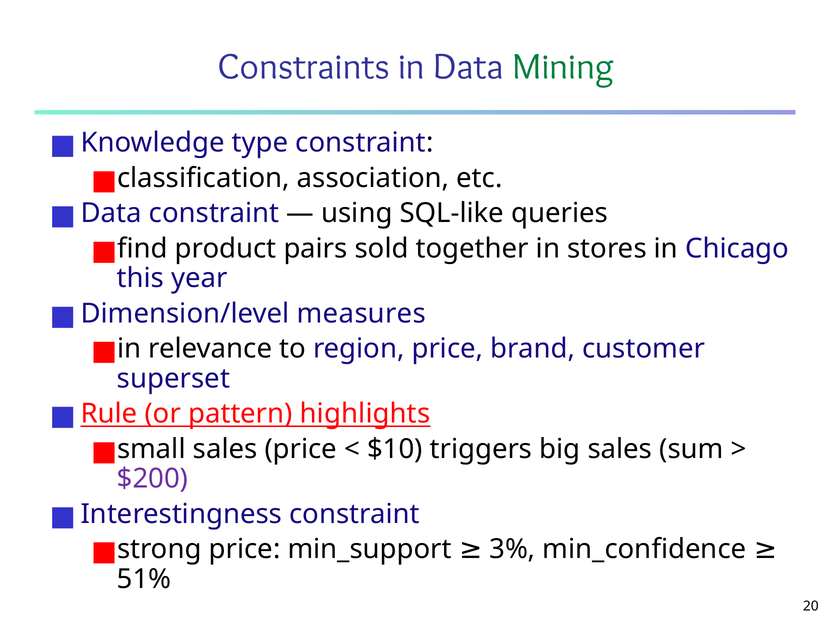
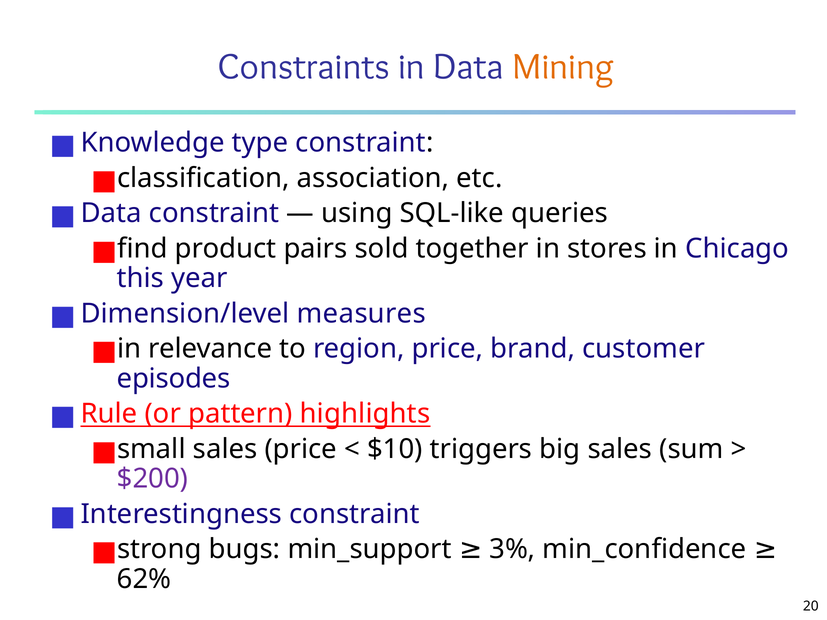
Mining colour: green -> orange (563, 66)
superset: superset -> episodes (174, 379)
strong price: price -> bugs (245, 550)
51%: 51% -> 62% (144, 579)
